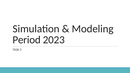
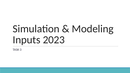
Period: Period -> Inputs (27, 40)
